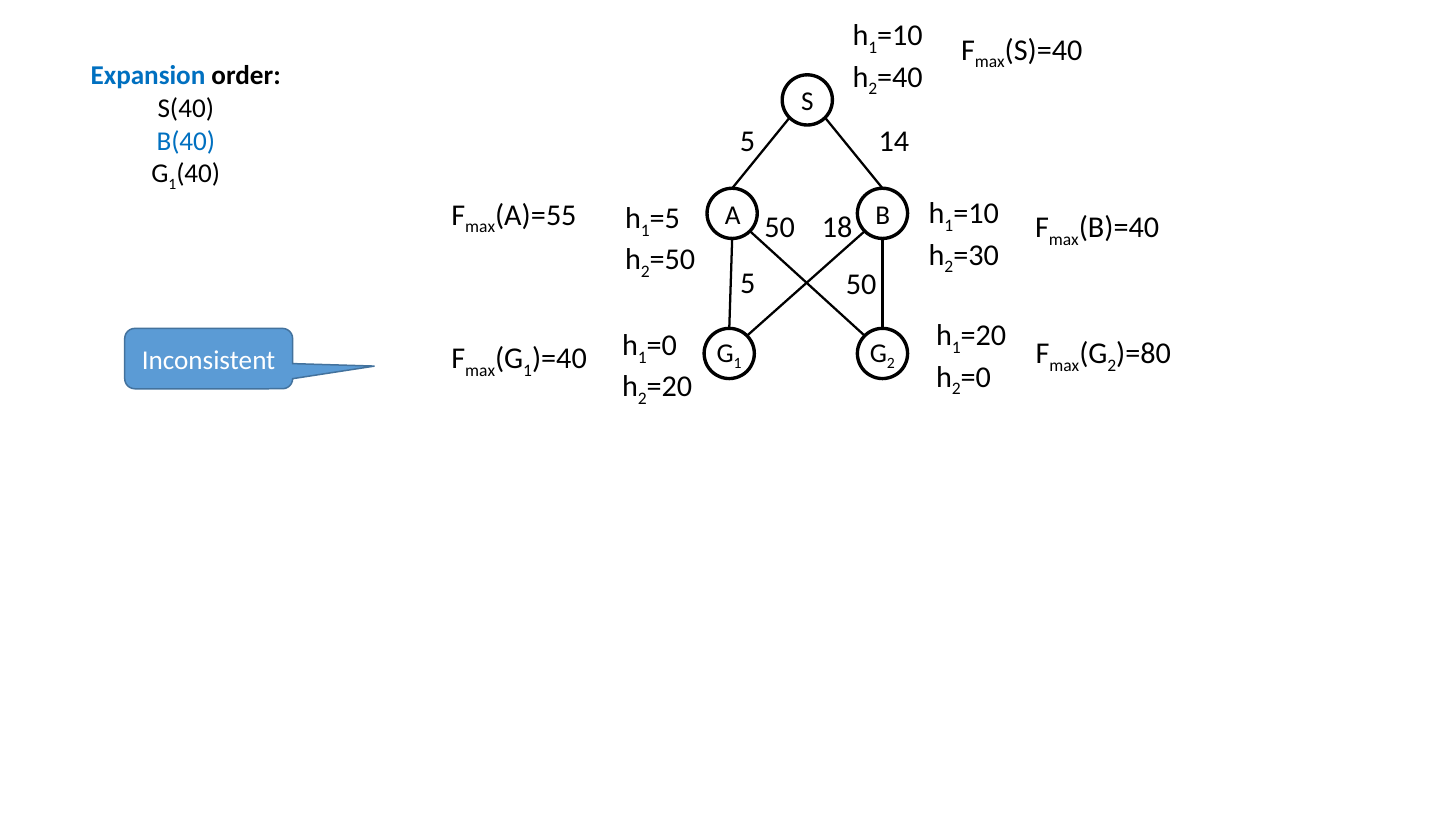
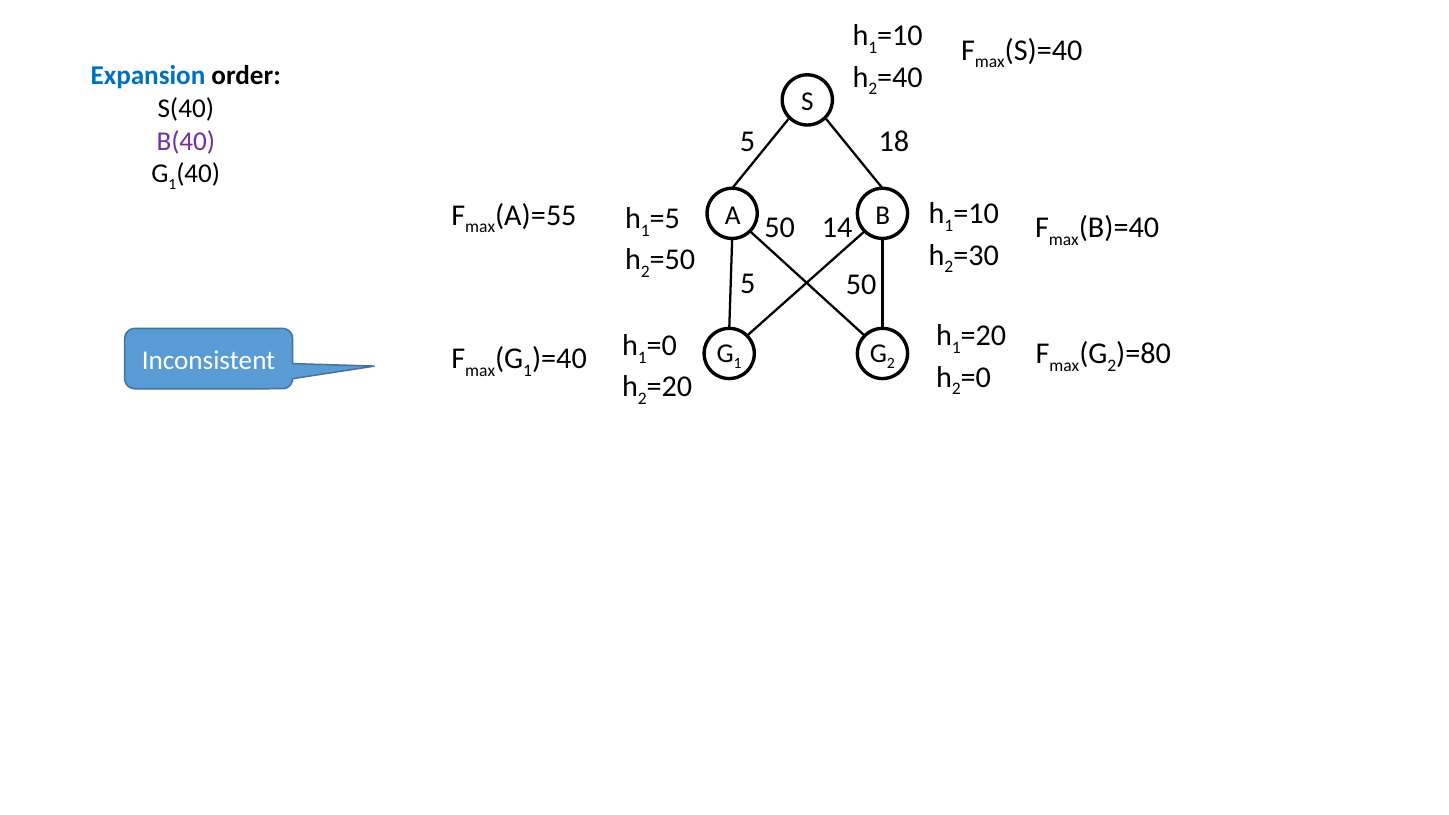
14: 14 -> 18 (894, 141)
B(40 colour: blue -> purple (186, 141)
18: 18 -> 14 (837, 228)
